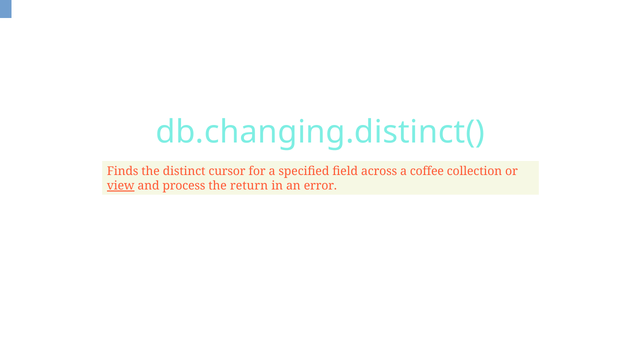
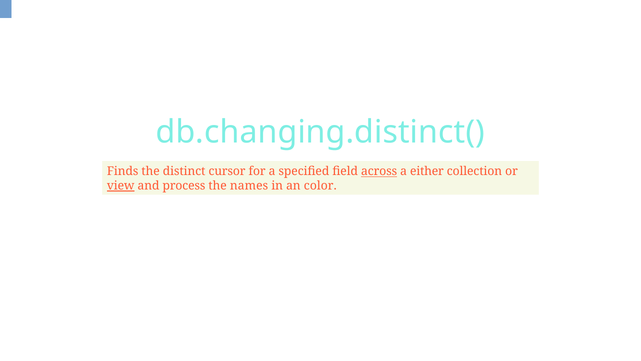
across underline: none -> present (379, 171)
coffee: coffee -> either (427, 171)
return: return -> names (249, 186)
error: error -> color (320, 186)
